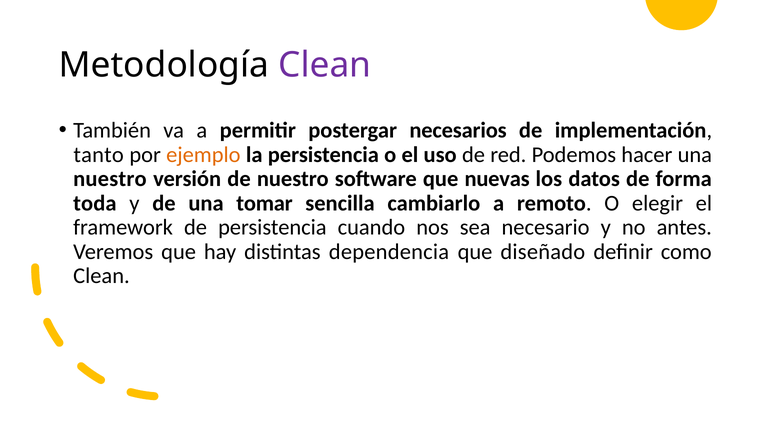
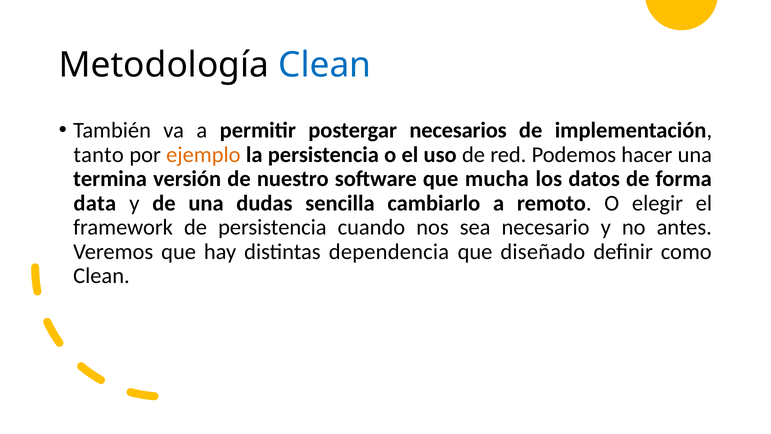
Clean colour: purple -> blue (325, 65)
nuestro: nuestro -> termina (110, 179)
nuevas: nuevas -> mucha (497, 179)
toda: toda -> data (95, 203)
tomar: tomar -> dudas (264, 203)
